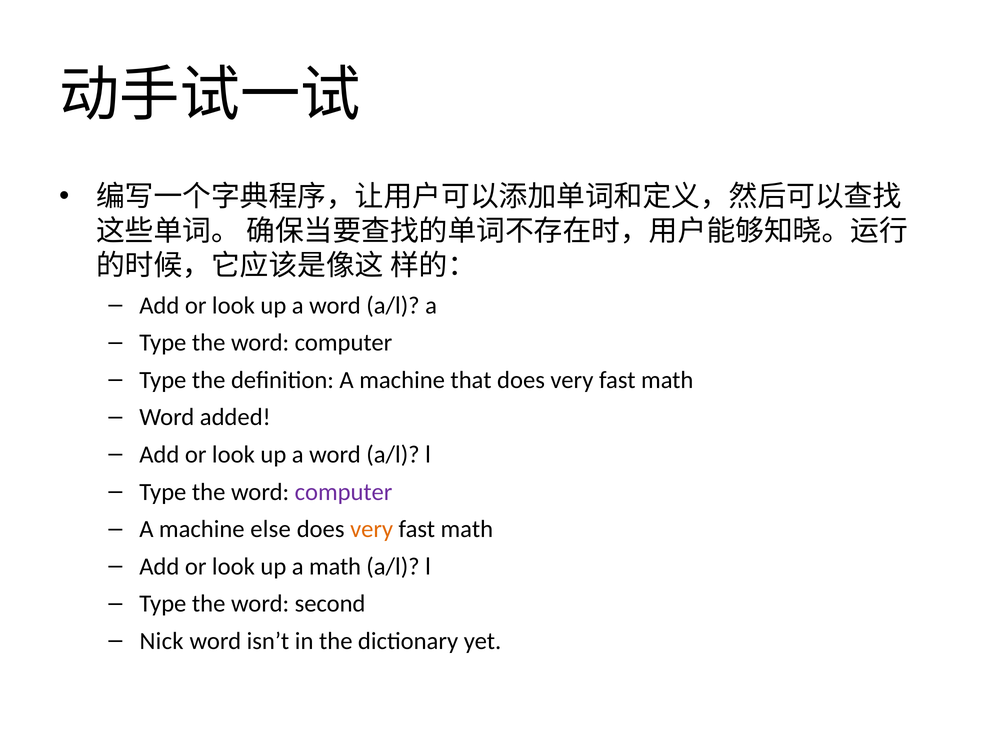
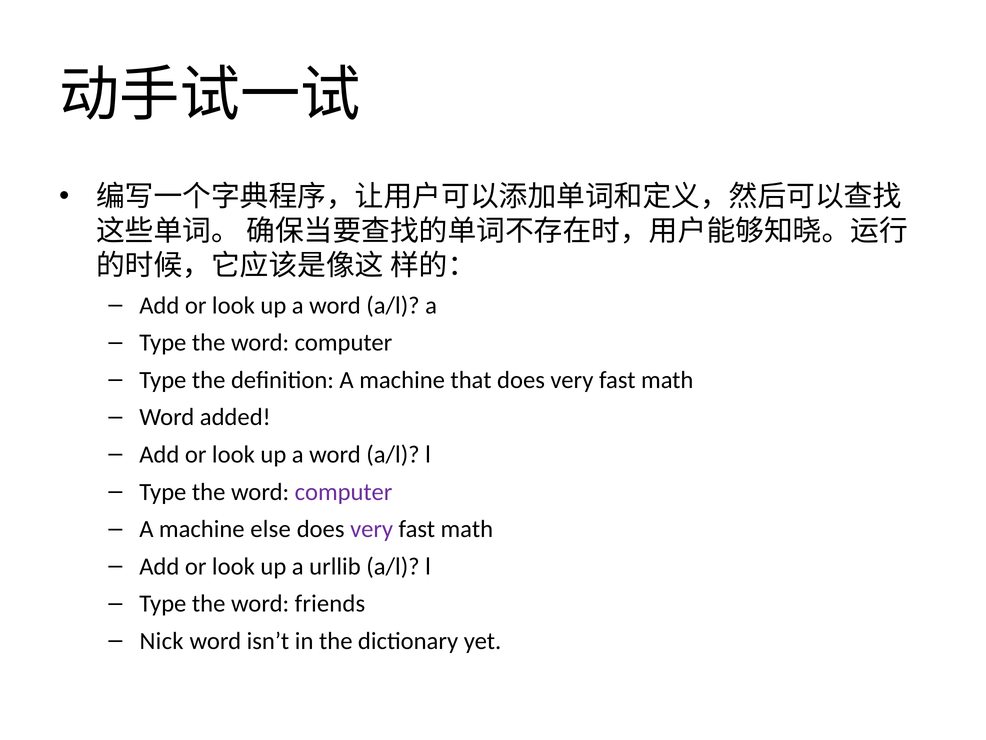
very colour: orange -> purple (372, 529)
a math: math -> urllib (335, 566)
second: second -> friends (330, 603)
